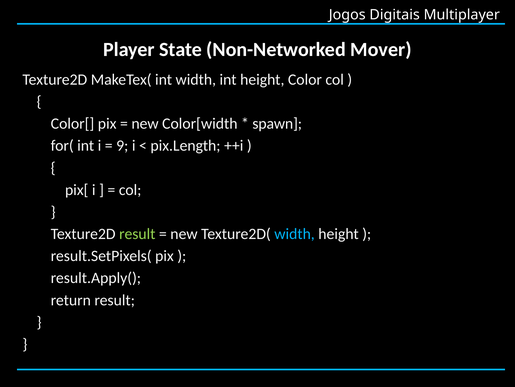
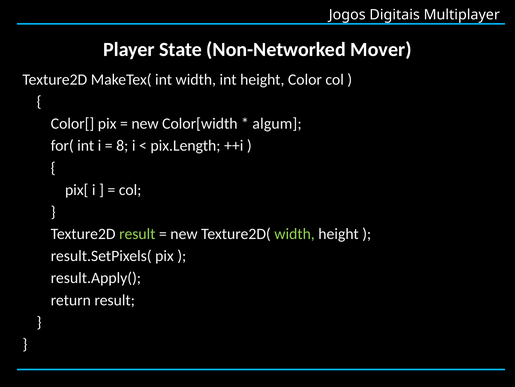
spawn: spawn -> algum (277, 123)
9: 9 -> 8 (122, 145)
width colour: light blue -> light green (295, 234)
